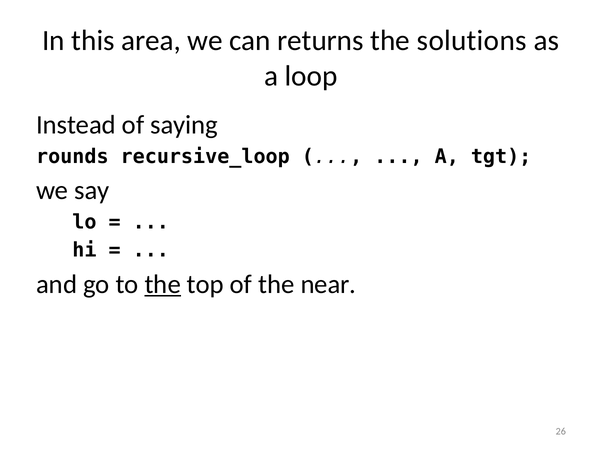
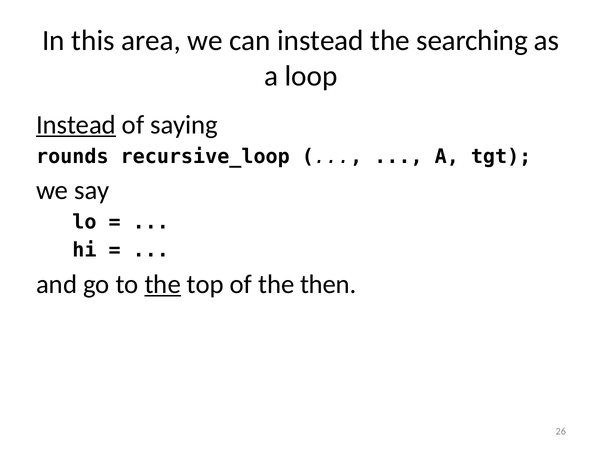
can returns: returns -> instead (321, 41)
solutions: solutions -> searching (472, 41)
Instead underline: none -> present (76, 125)
near: near -> then (328, 284)
